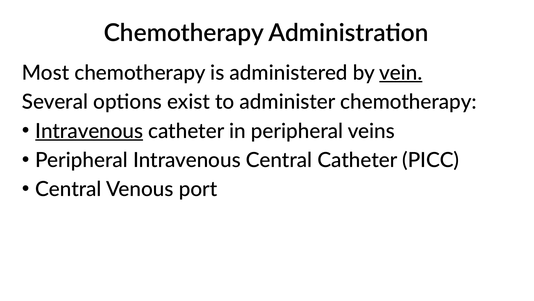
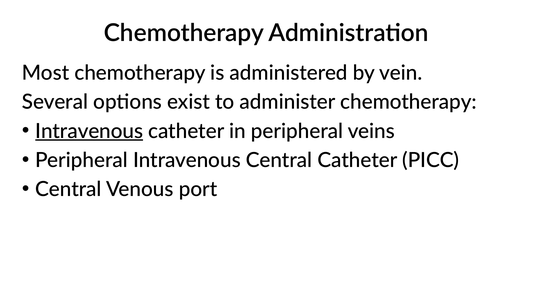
vein underline: present -> none (401, 73)
